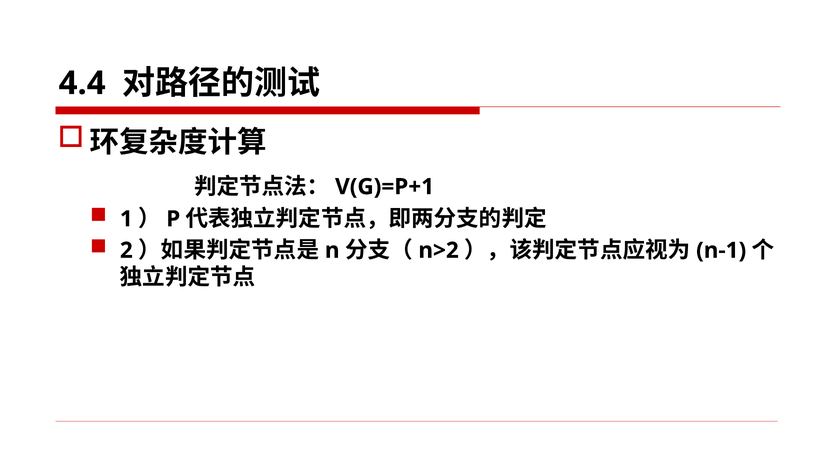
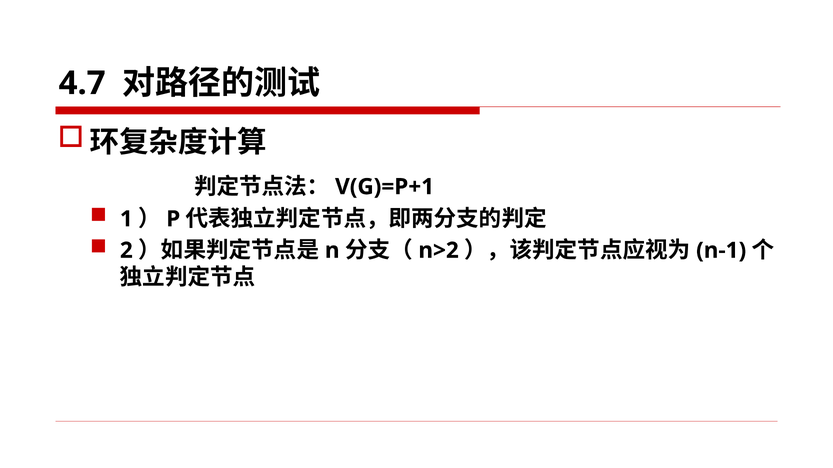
4.4: 4.4 -> 4.7 (82, 83)
